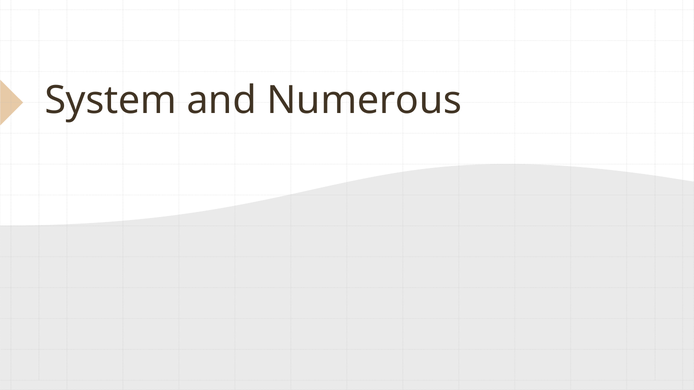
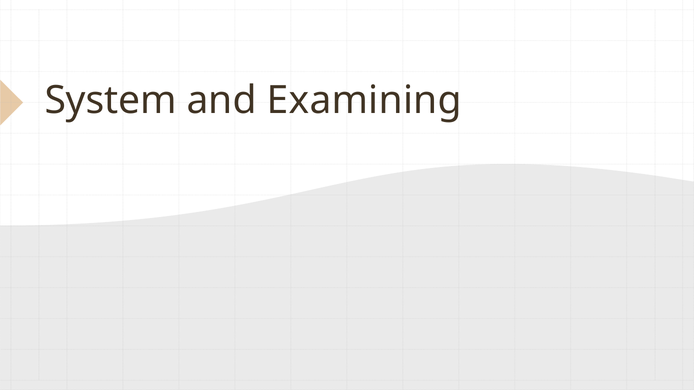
Numerous: Numerous -> Examining (364, 101)
